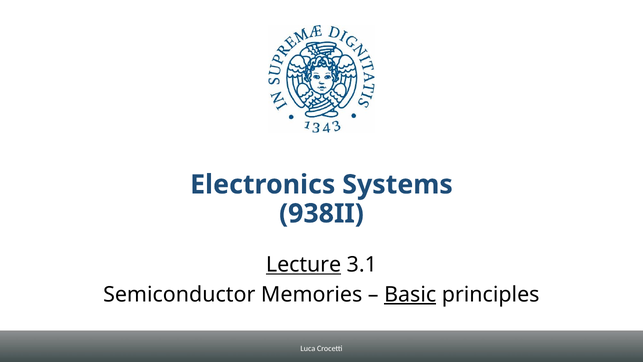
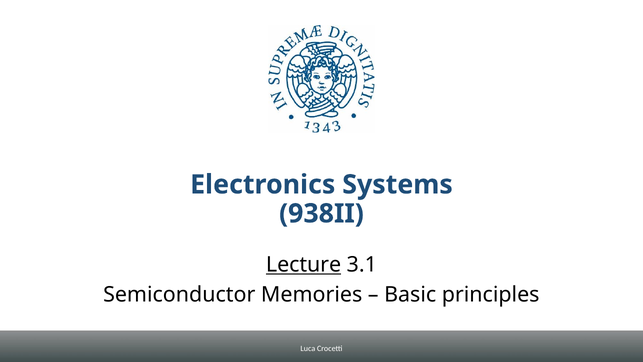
Basic underline: present -> none (410, 294)
